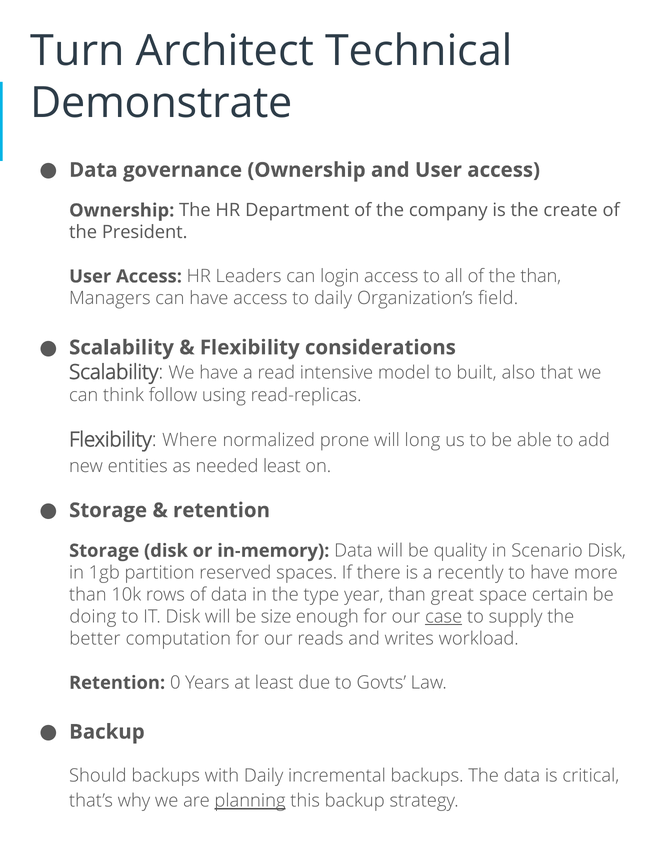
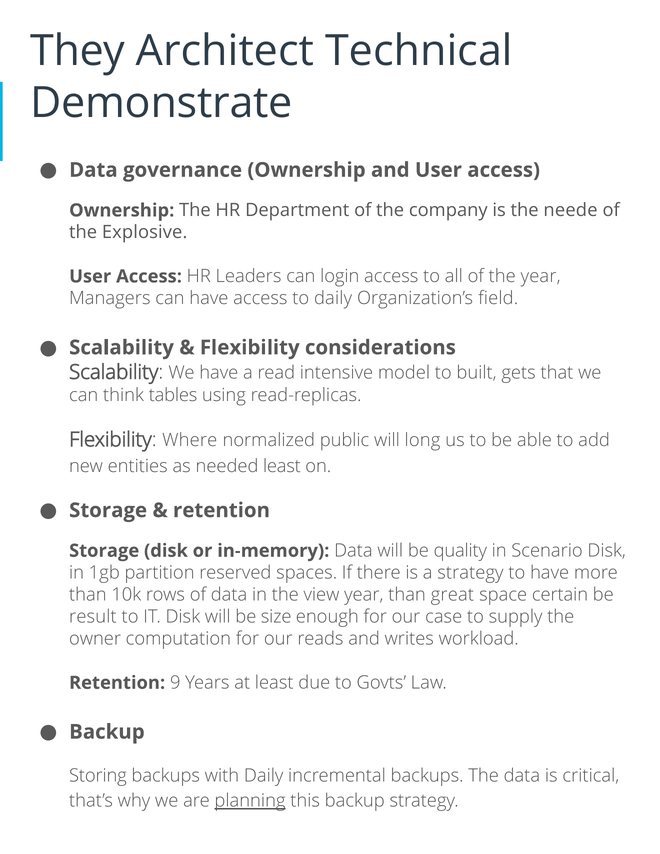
Turn: Turn -> They (78, 51)
create: create -> neede (571, 210)
President: President -> Explosive (145, 232)
the than: than -> year (541, 276)
also: also -> gets (519, 373)
follow: follow -> tables (173, 395)
prone: prone -> public (345, 440)
a recently: recently -> strategy (470, 573)
type: type -> view (321, 595)
doing: doing -> result (93, 617)
case underline: present -> none (444, 617)
better: better -> owner (95, 639)
0: 0 -> 9 (175, 683)
Should: Should -> Storing (98, 776)
